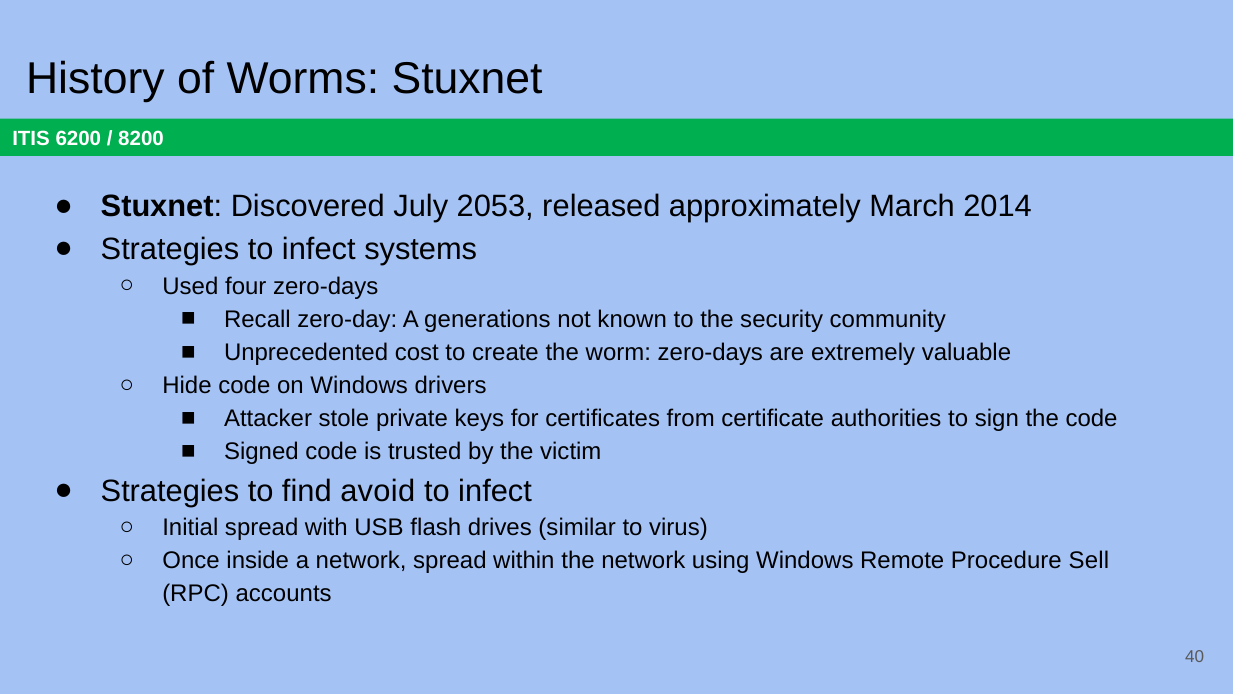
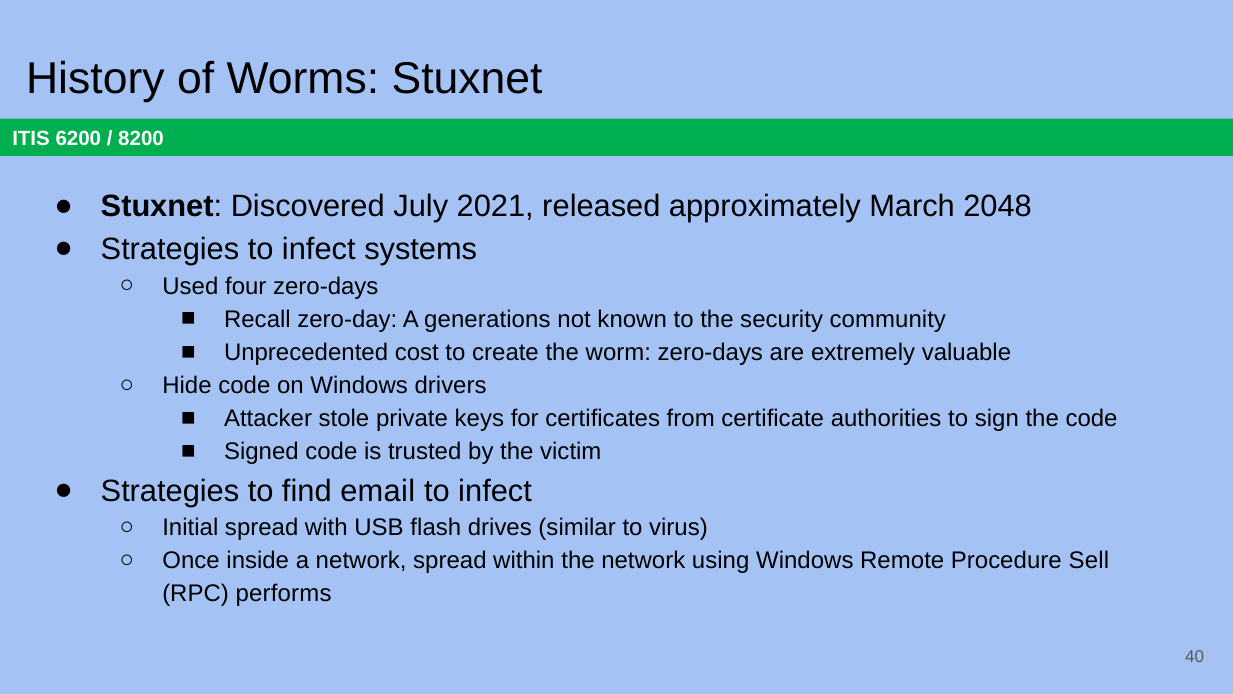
2053: 2053 -> 2021 (495, 207)
2014: 2014 -> 2048 (998, 207)
avoid: avoid -> email (378, 491)
accounts: accounts -> performs (284, 594)
